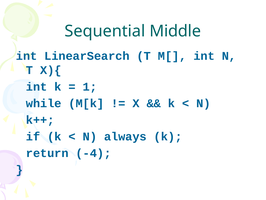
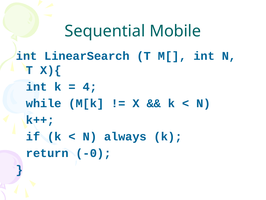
Middle: Middle -> Mobile (175, 31)
1: 1 -> 4 (90, 87)
-4: -4 -> -0 (93, 153)
